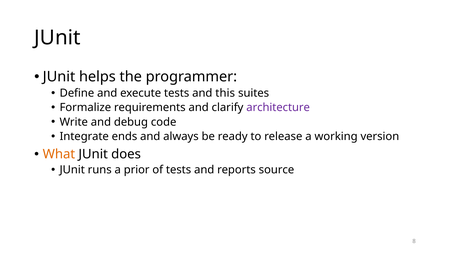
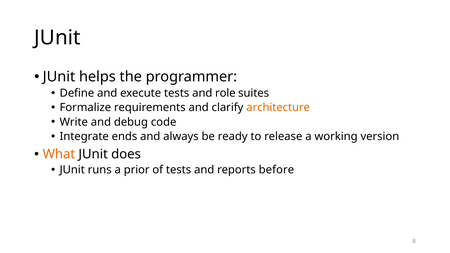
this: this -> role (225, 93)
architecture colour: purple -> orange (278, 108)
source: source -> before (276, 170)
